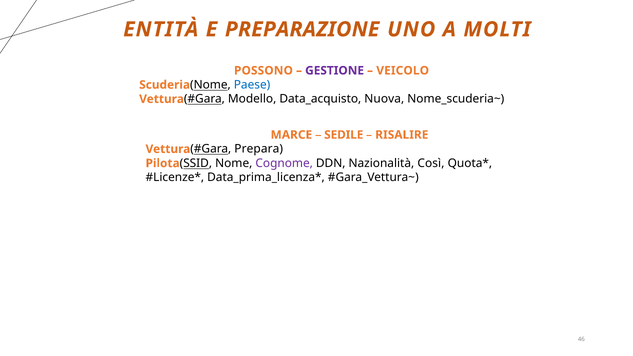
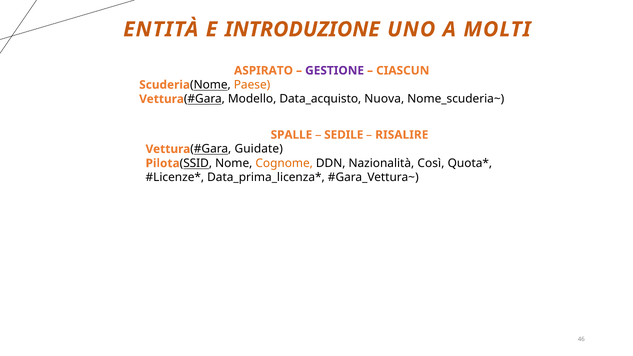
PREPARAZIONE: PREPARAZIONE -> INTRODUZIONE (302, 29)
POSSONO: POSSONO -> ASPIRATO (264, 71)
VEICOLO: VEICOLO -> CIASCUN (403, 71)
Paese colour: blue -> orange (252, 85)
MARCE: MARCE -> SPALLE (291, 135)
Prepara: Prepara -> Guidate (259, 149)
Cognome colour: purple -> orange (284, 163)
